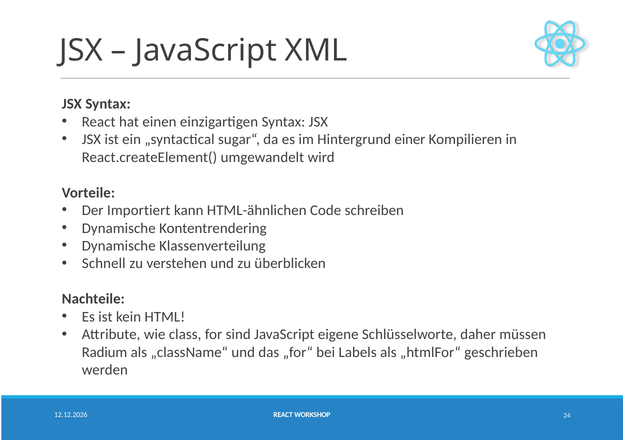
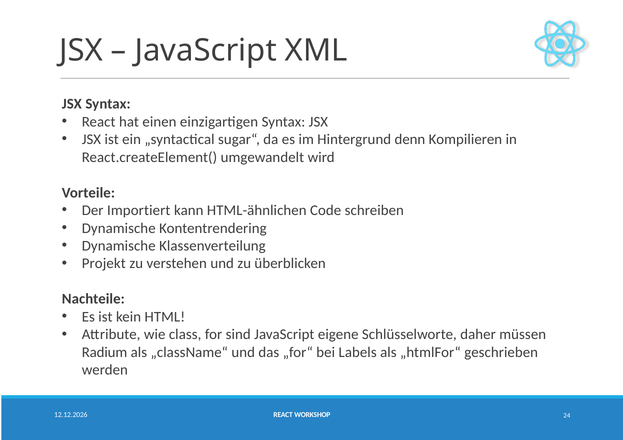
einer: einer -> denn (410, 140)
Schnell: Schnell -> Projekt (104, 264)
